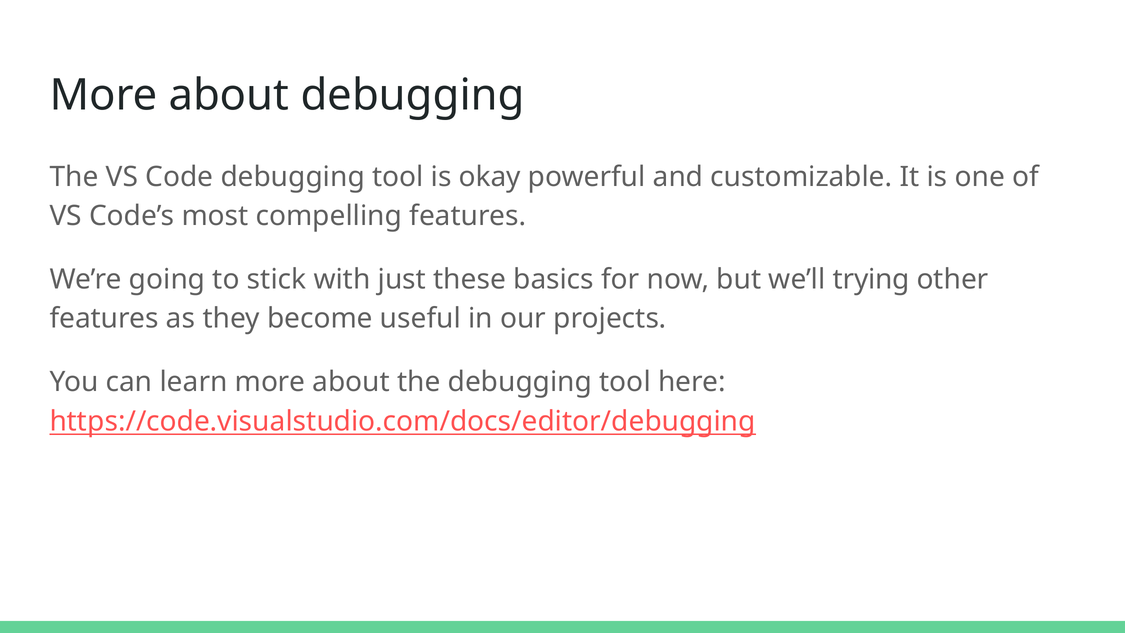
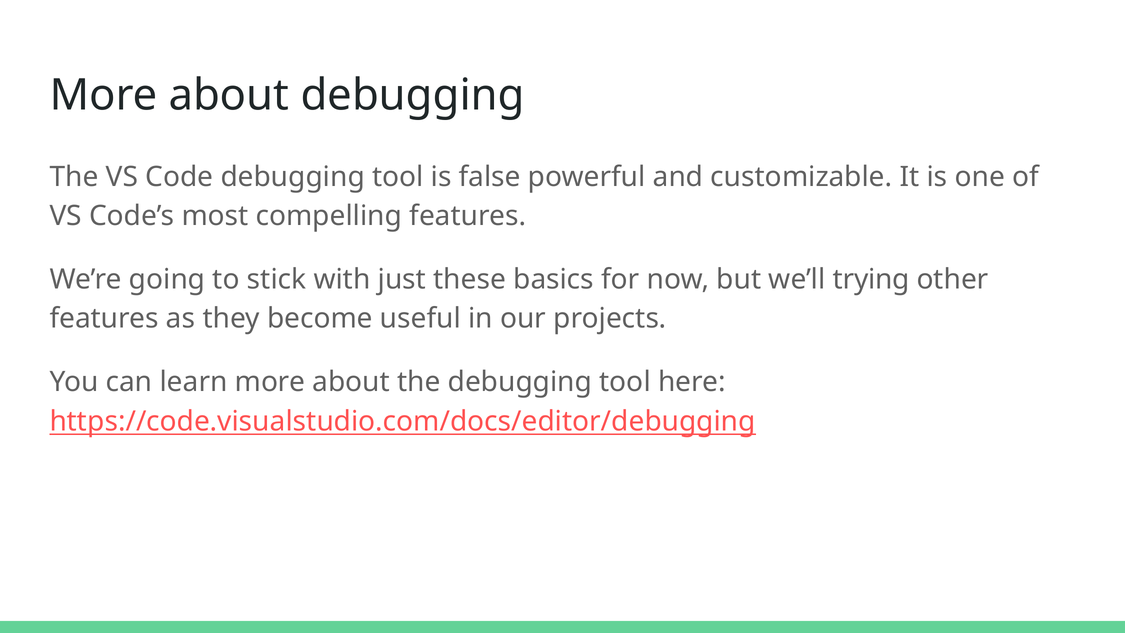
okay: okay -> false (490, 177)
